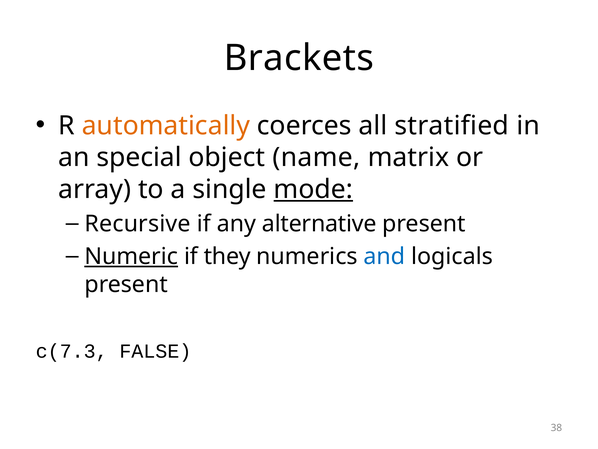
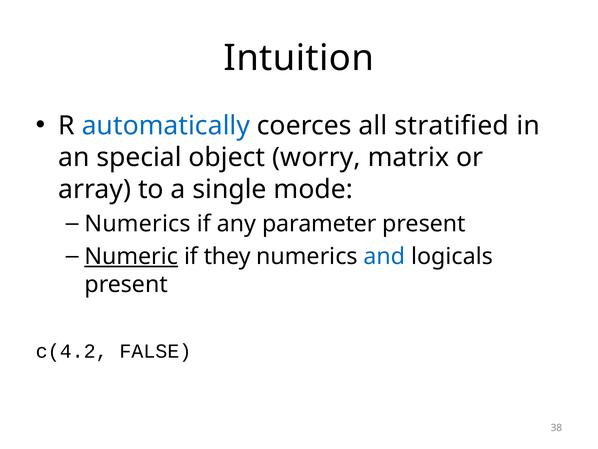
Brackets: Brackets -> Intuition (299, 58)
automatically colour: orange -> blue (166, 125)
name: name -> worry (316, 157)
mode underline: present -> none (313, 189)
Recursive: Recursive -> Numerics (138, 224)
alternative: alternative -> parameter (319, 224)
c(7.3: c(7.3 -> c(4.2 (72, 351)
